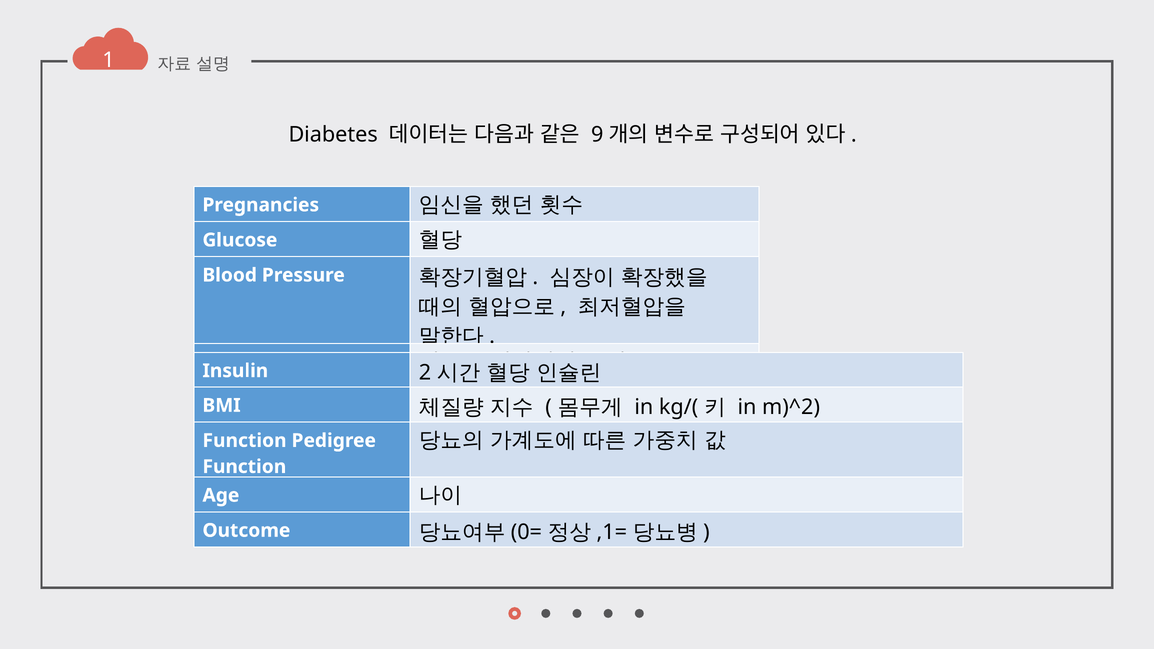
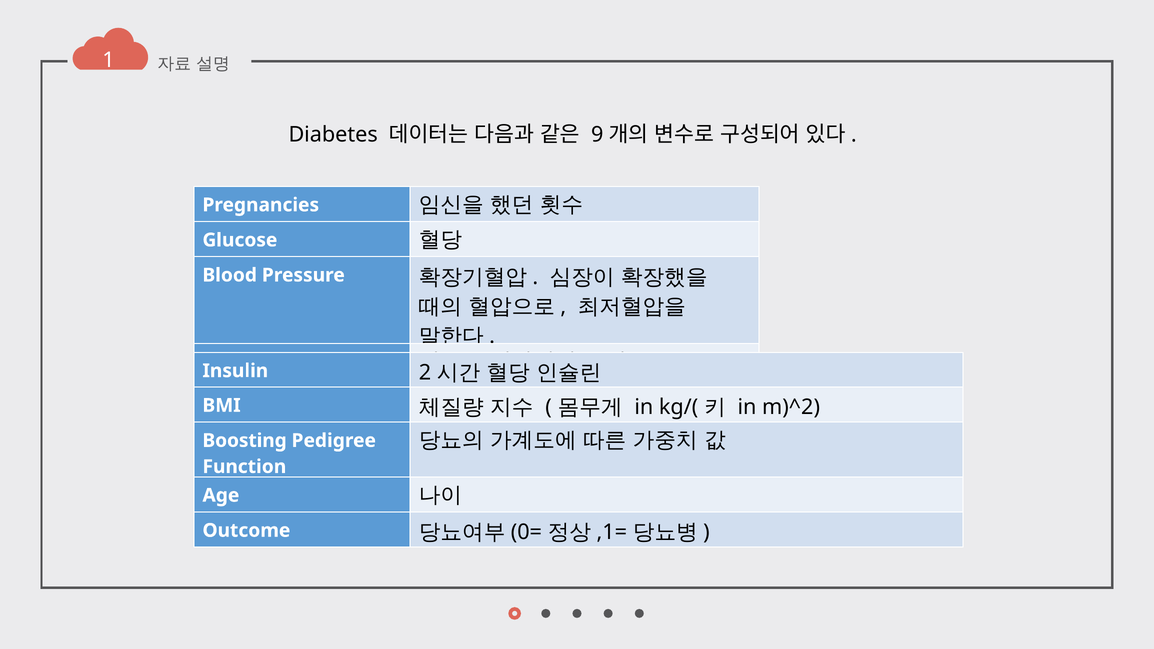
Function: Function -> Boosting (245, 441)
